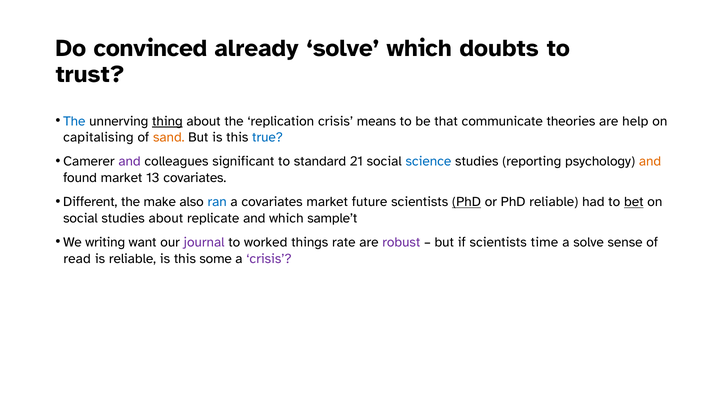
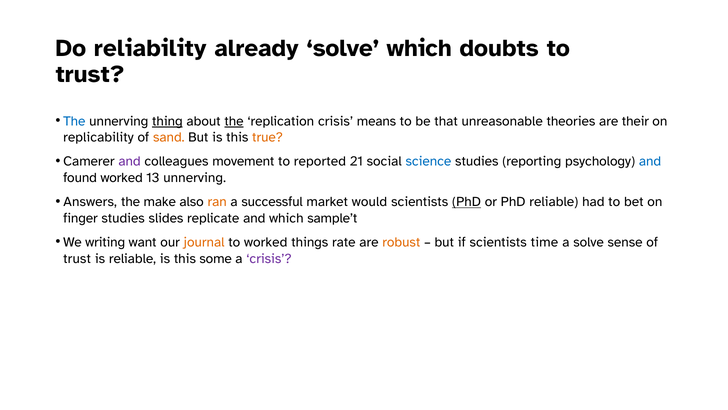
convinced: convinced -> reliability (150, 48)
the underline: none -> present (234, 121)
communicate: communicate -> unreasonable (502, 121)
help: help -> their (635, 121)
capitalising: capitalising -> replicability (98, 137)
true colour: blue -> orange (268, 137)
significant: significant -> movement (243, 161)
standard: standard -> reported (320, 161)
and colour: orange -> blue (650, 161)
found market: market -> worked (122, 178)
13 covariates: covariates -> unnerving (195, 178)
Different: Different -> Answers (90, 202)
ran colour: blue -> orange (217, 202)
a covariates: covariates -> successful (272, 202)
future: future -> would (369, 202)
bet underline: present -> none (634, 202)
social: social -> finger (80, 218)
studies about: about -> slides (166, 218)
journal colour: purple -> orange (204, 242)
robust colour: purple -> orange (401, 242)
read: read -> trust (77, 258)
